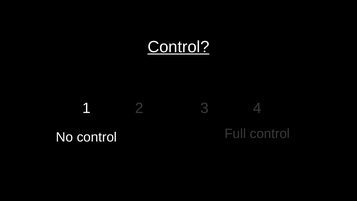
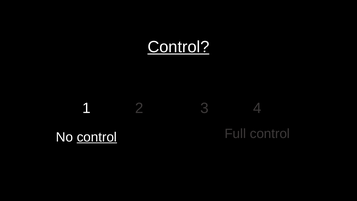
control underline: none -> present (97, 137)
